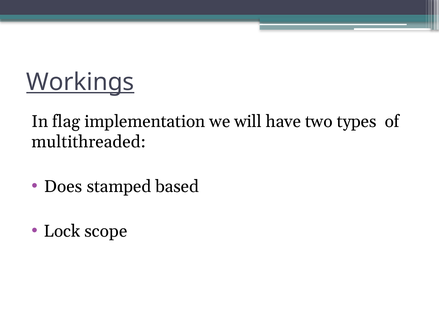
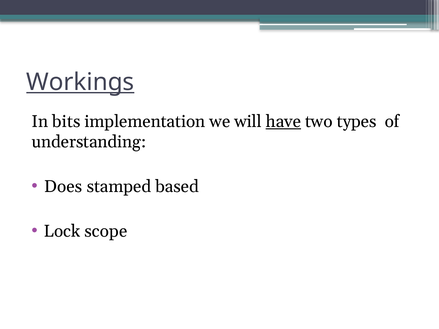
flag: flag -> bits (66, 122)
have underline: none -> present (283, 122)
multithreaded: multithreaded -> understanding (89, 142)
